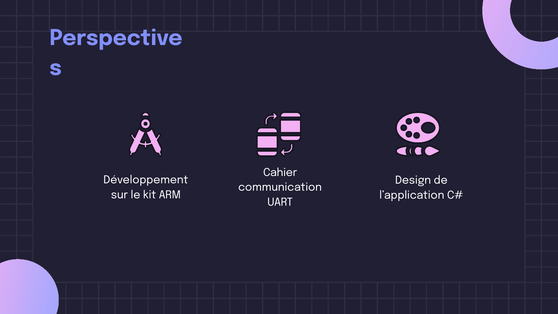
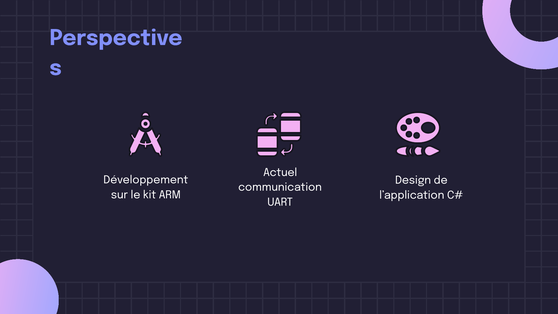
Cahier: Cahier -> Actuel (280, 172)
